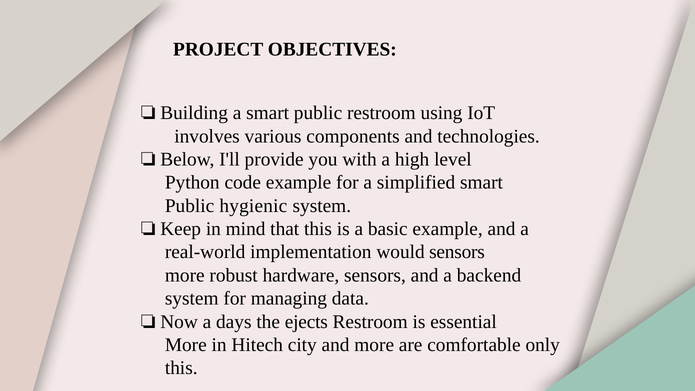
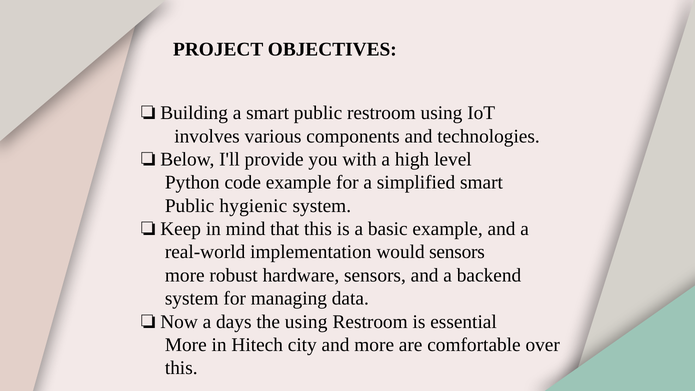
the ejects: ejects -> using (306, 322)
only: only -> over (543, 345)
